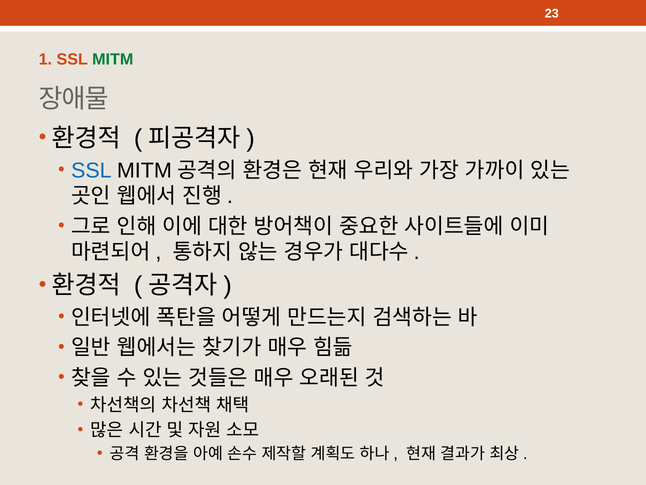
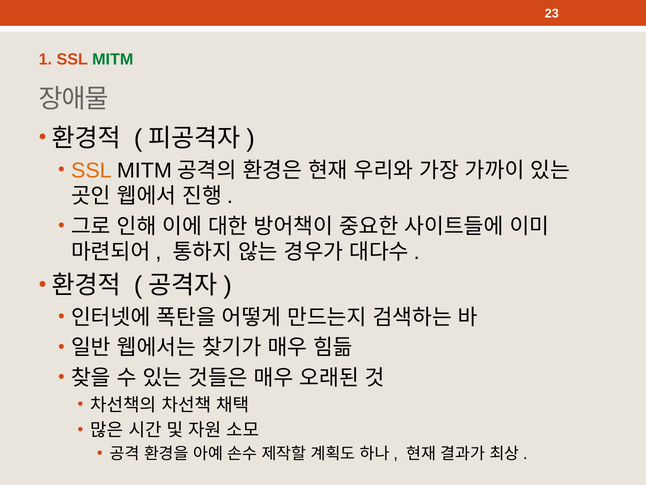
SSL colour: blue -> orange (91, 170)
